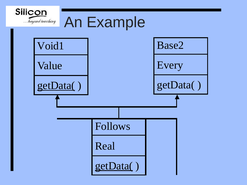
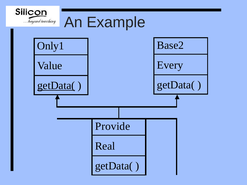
Void1: Void1 -> Only1 (51, 46)
Follows: Follows -> Provide (113, 126)
getData( underline: present -> none (114, 166)
